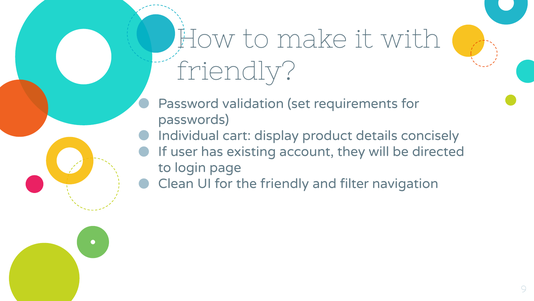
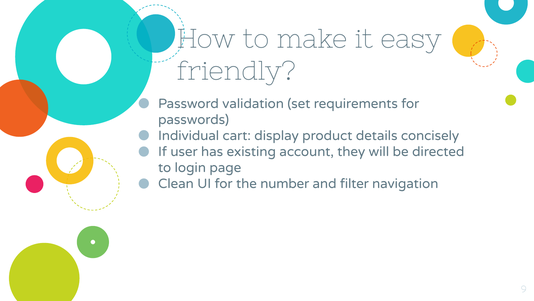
with: with -> easy (411, 39)
the friendly: friendly -> number (285, 183)
